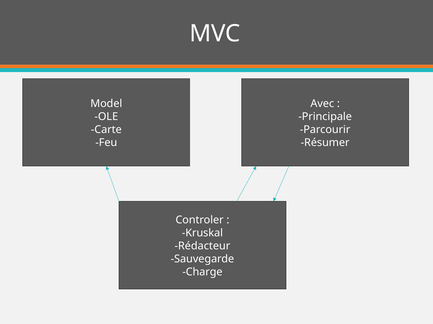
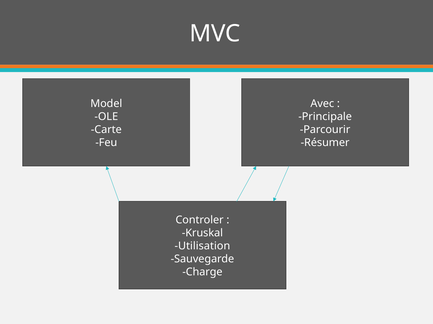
Rédacteur: Rédacteur -> Utilisation (202, 247)
